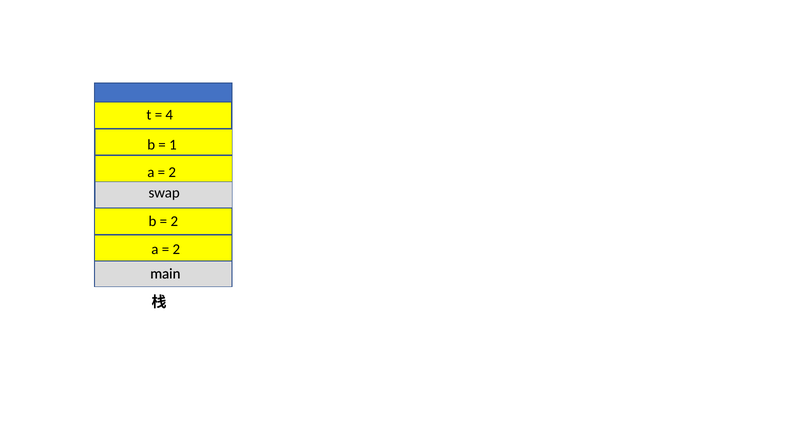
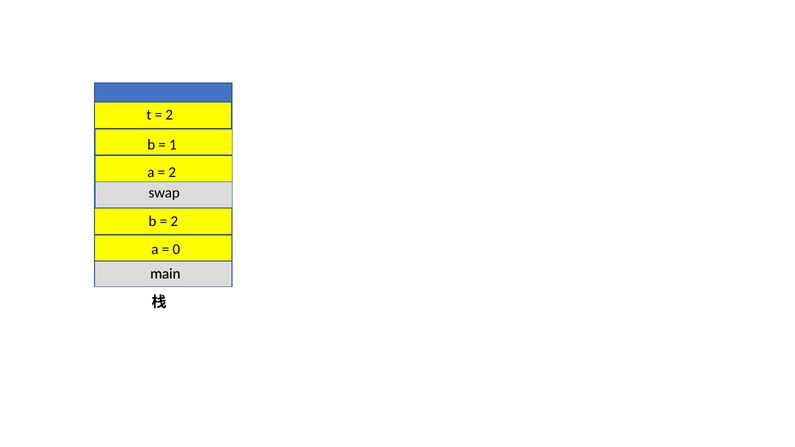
4: 4 -> 2 (169, 115)
2: 2 -> 0 (176, 249)
